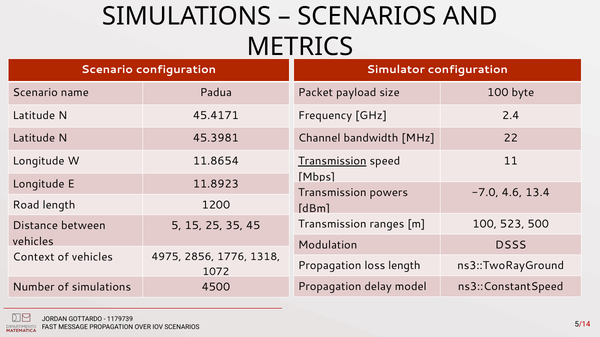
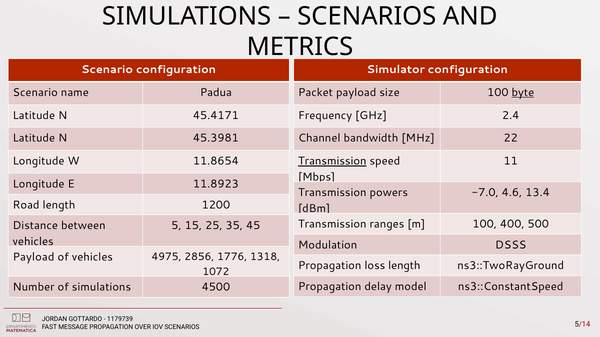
byte underline: none -> present (523, 93)
523: 523 -> 400 (512, 224)
Context: Context -> Payload (34, 258)
